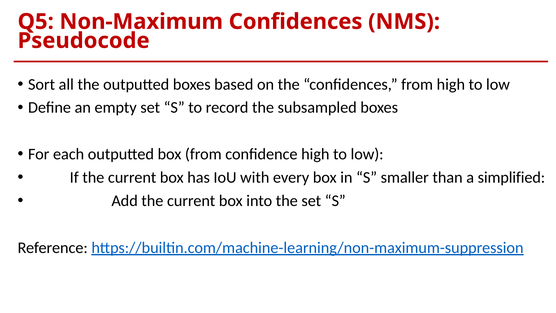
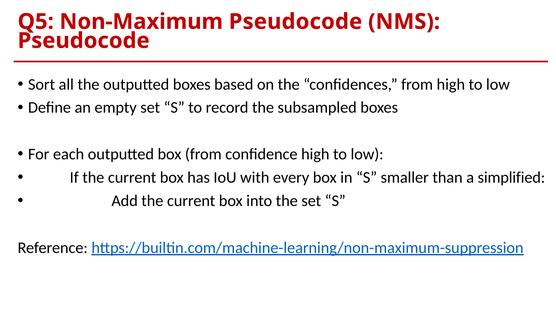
Non-Maximum Confidences: Confidences -> Pseudocode (295, 22)
